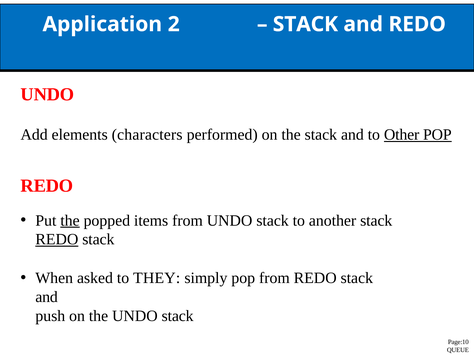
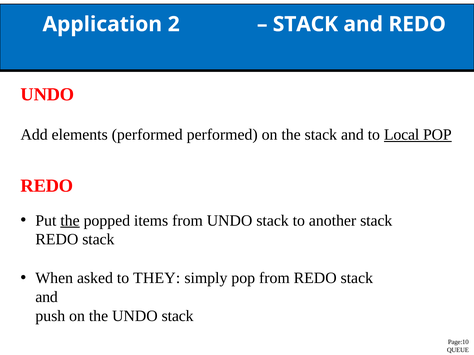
elements characters: characters -> performed (147, 135)
Other: Other -> Local (402, 135)
REDO underline: present -> none (57, 240)
